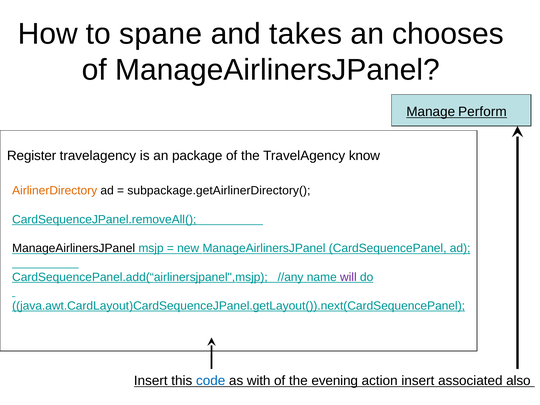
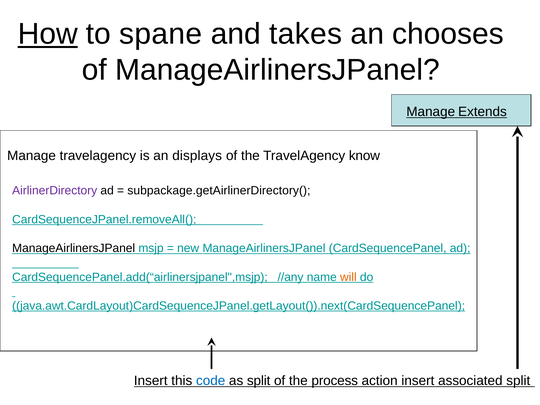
How underline: none -> present (48, 34)
Perform: Perform -> Extends (482, 112)
Register: Register -> Manage (32, 156)
package: package -> displays (197, 156)
AirlinerDirectory colour: orange -> purple (55, 191)
will colour: purple -> orange (348, 277)
as with: with -> split (259, 381)
evening: evening -> process (335, 381)
associated also: also -> split (518, 381)
